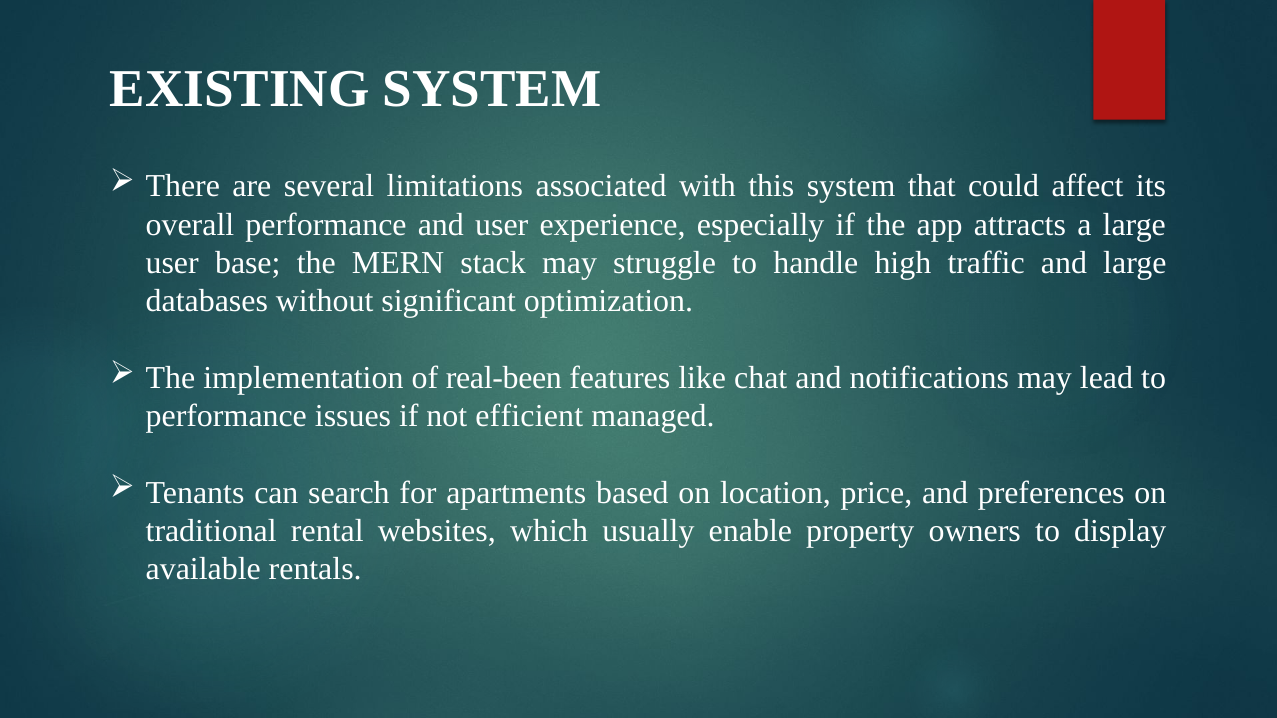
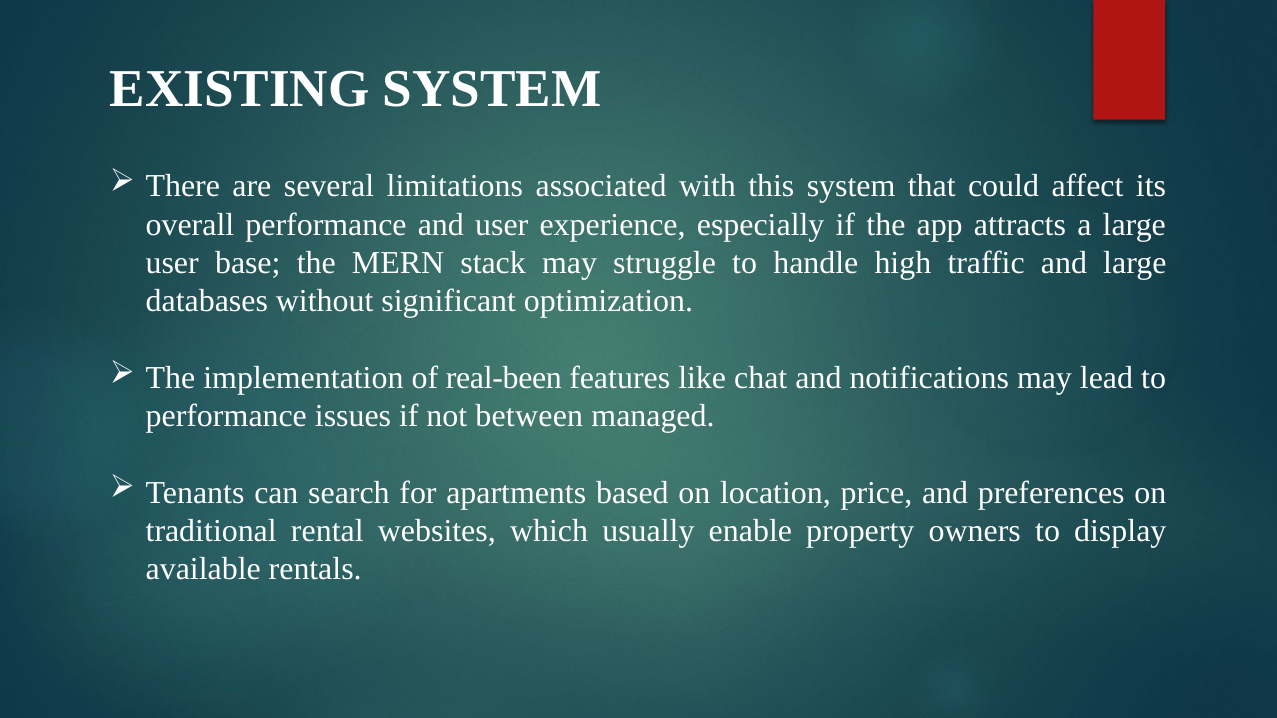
efficient: efficient -> between (529, 416)
